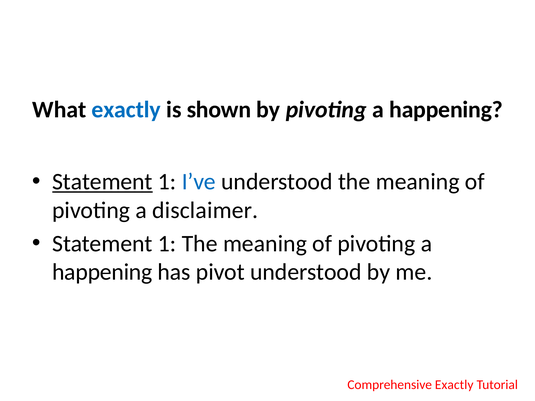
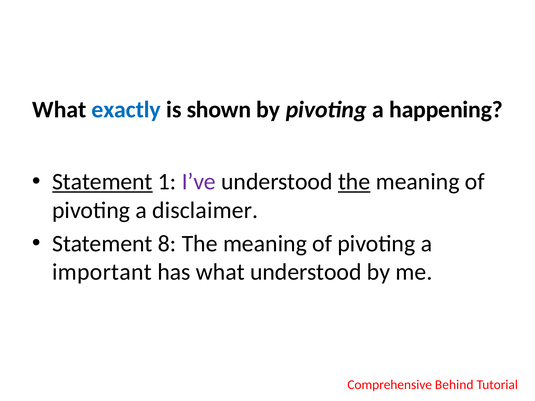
I’ve colour: blue -> purple (199, 182)
the underline: none -> present (354, 182)
1: 1 -> 8 (167, 244)
happening: happening -> important (102, 272)
has pivot: pivot -> what (220, 272)
Comprehensive Exactly: Exactly -> Behind (454, 385)
